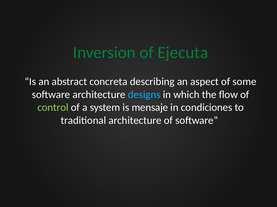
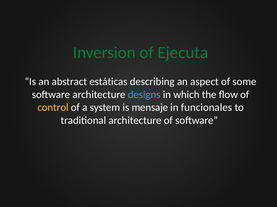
concreta: concreta -> estáticas (108, 82)
control colour: light green -> yellow (53, 108)
condiciones: condiciones -> funcionales (206, 108)
